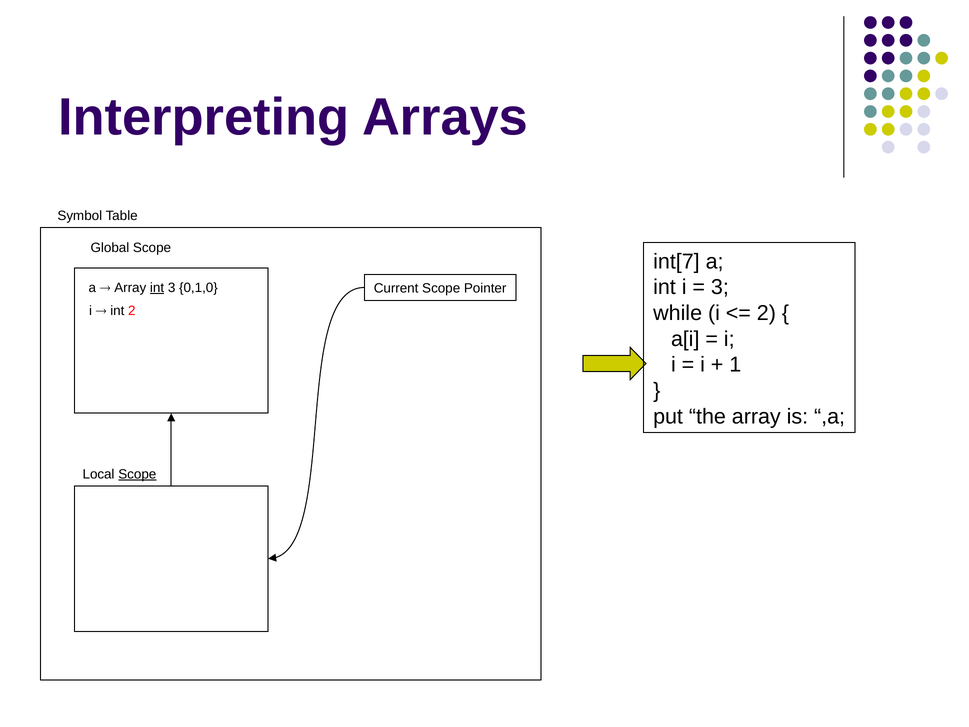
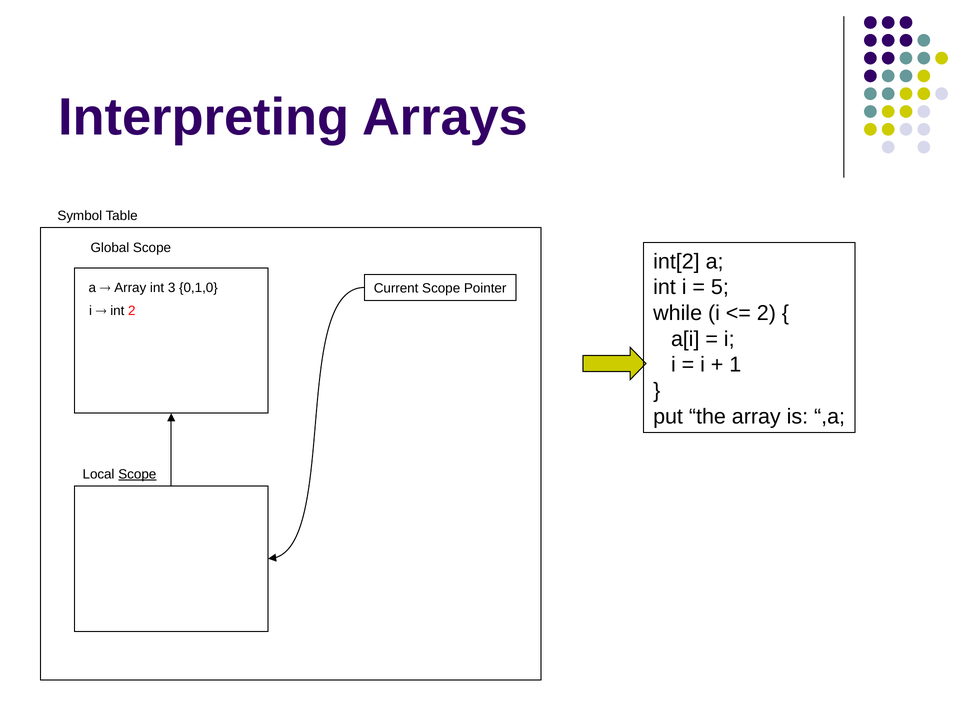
int[7: int[7 -> int[2 (676, 261)
3: 3 -> 5 (720, 287)
int underline: present -> none (157, 287)
